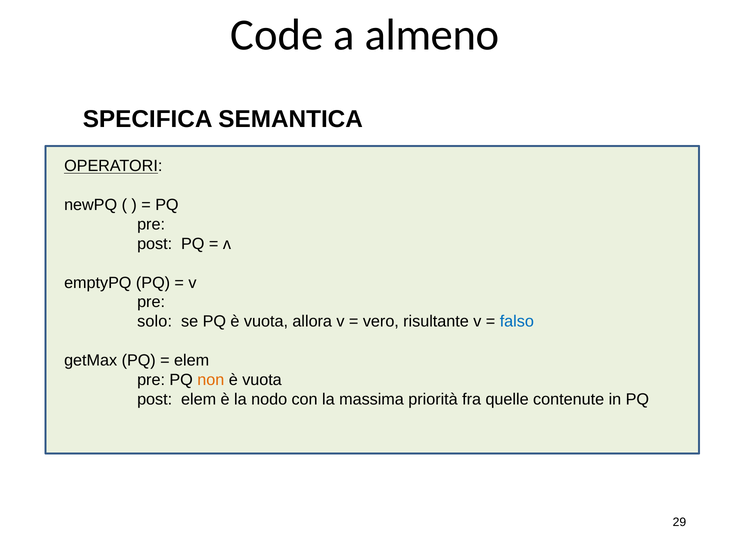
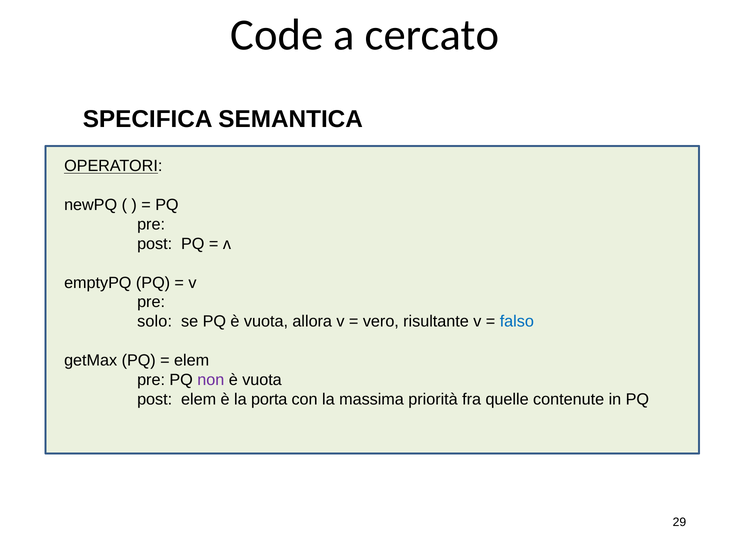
almeno: almeno -> cercato (432, 35)
non colour: orange -> purple (211, 380)
nodo: nodo -> porta (269, 400)
